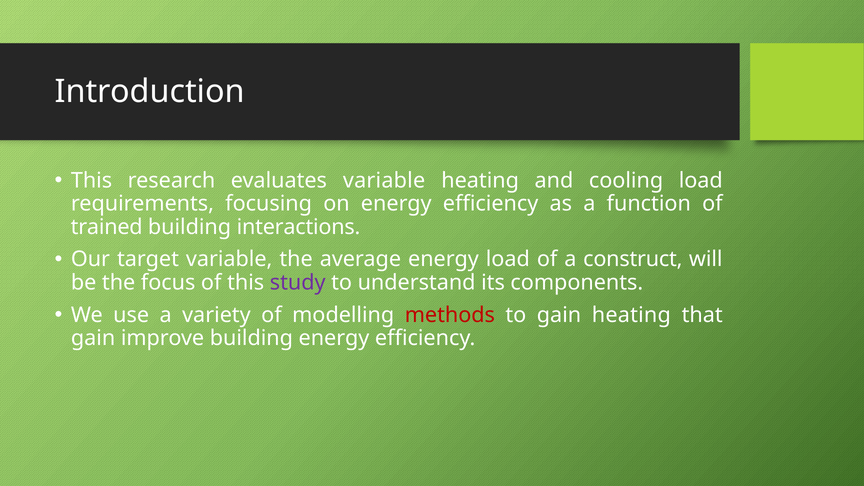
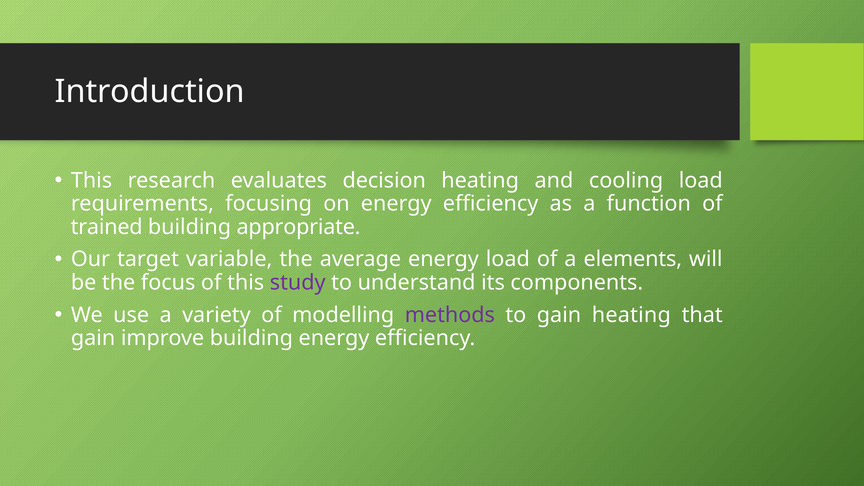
evaluates variable: variable -> decision (384, 180)
interactions: interactions -> appropriate (299, 227)
construct: construct -> elements (633, 259)
methods colour: red -> purple (450, 315)
